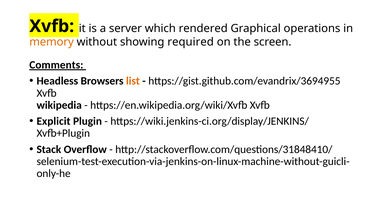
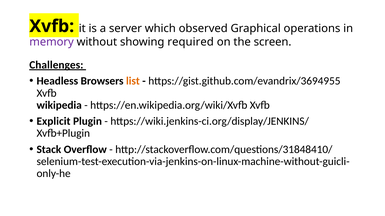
rendered: rendered -> observed (203, 28)
memory colour: orange -> purple (52, 42)
Comments: Comments -> Challenges (56, 65)
